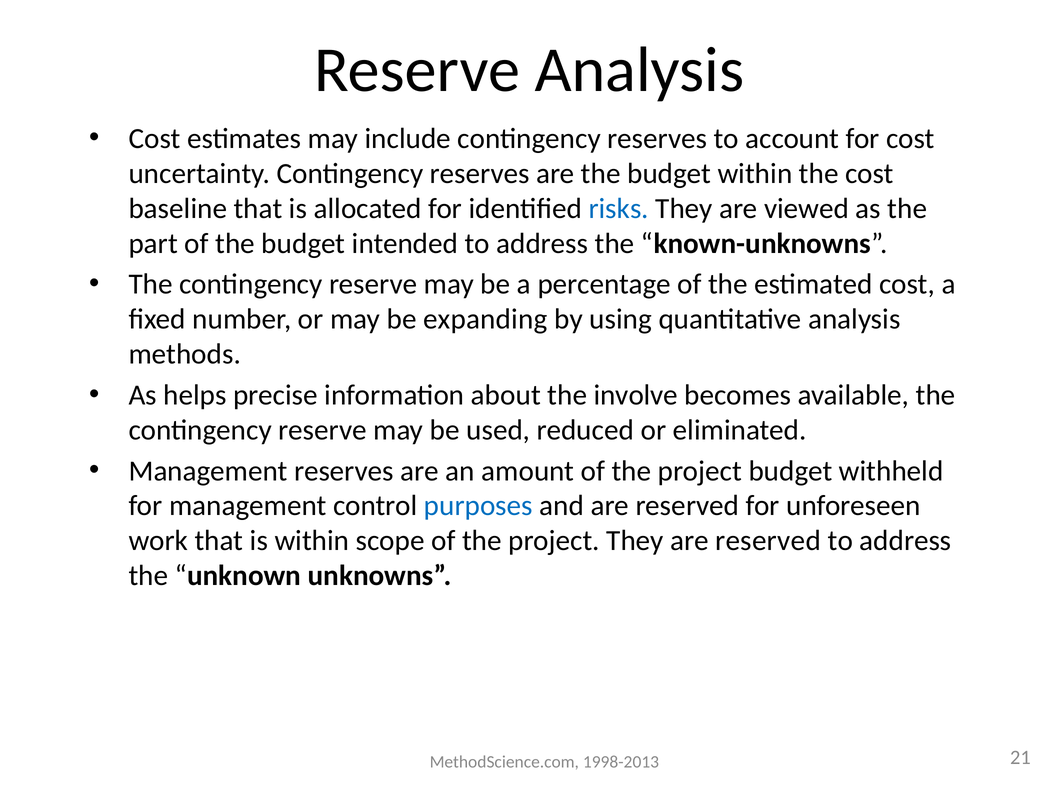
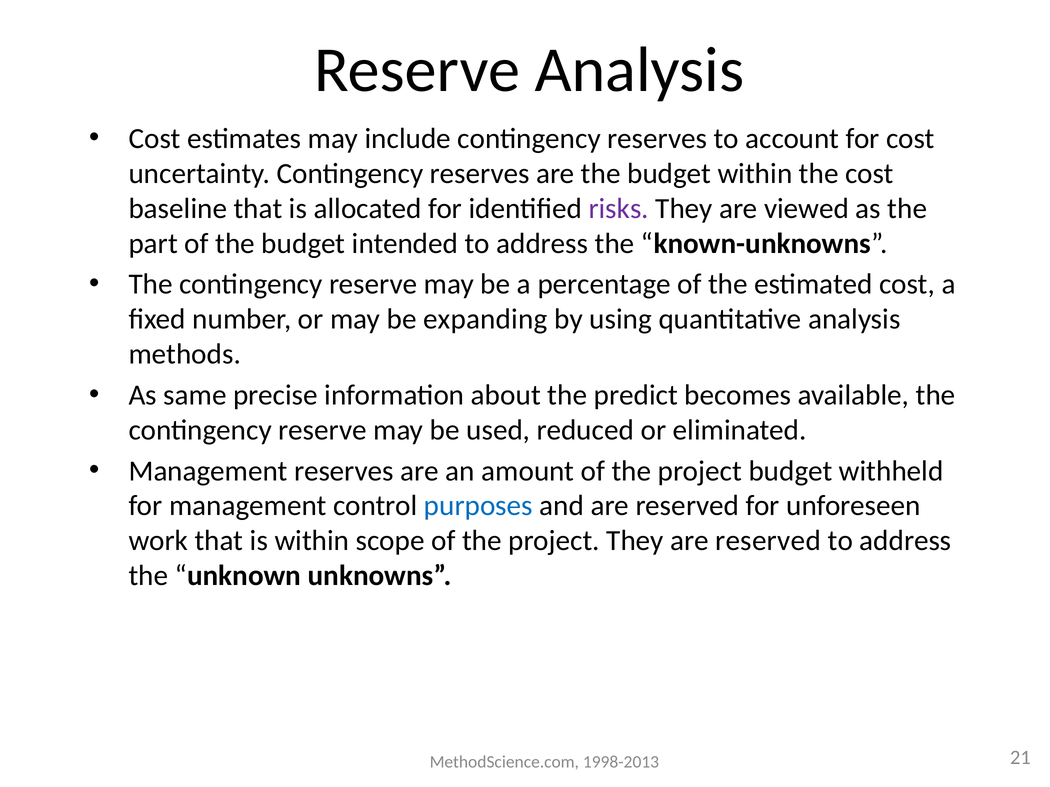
risks colour: blue -> purple (619, 209)
helps: helps -> same (195, 395)
involve: involve -> predict (636, 395)
